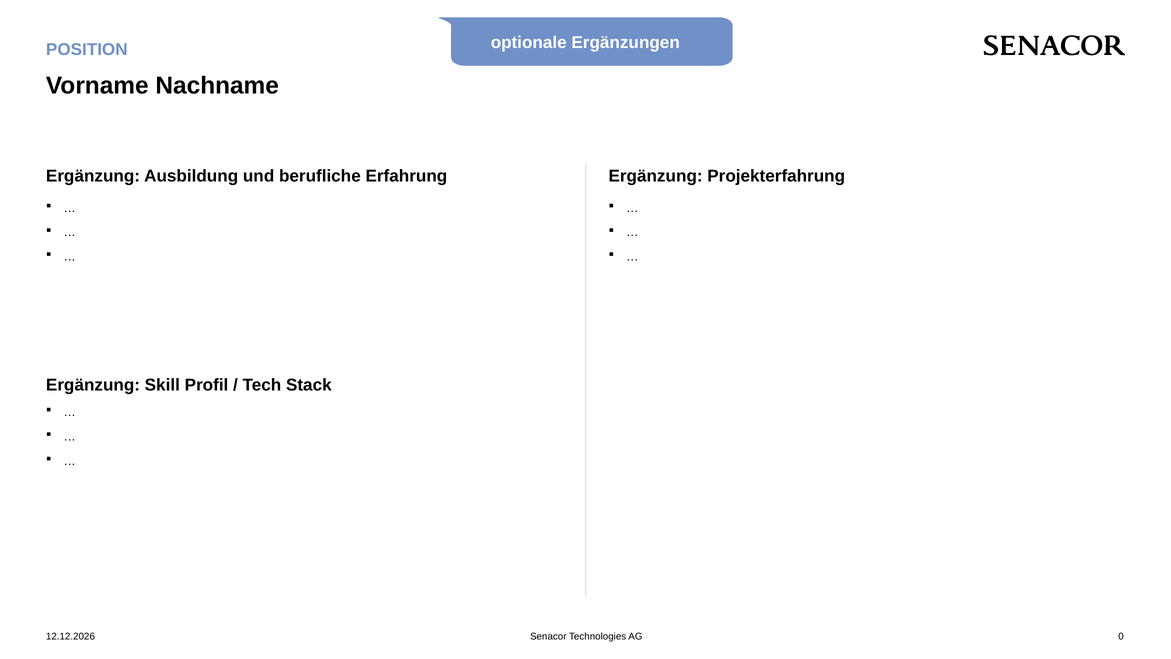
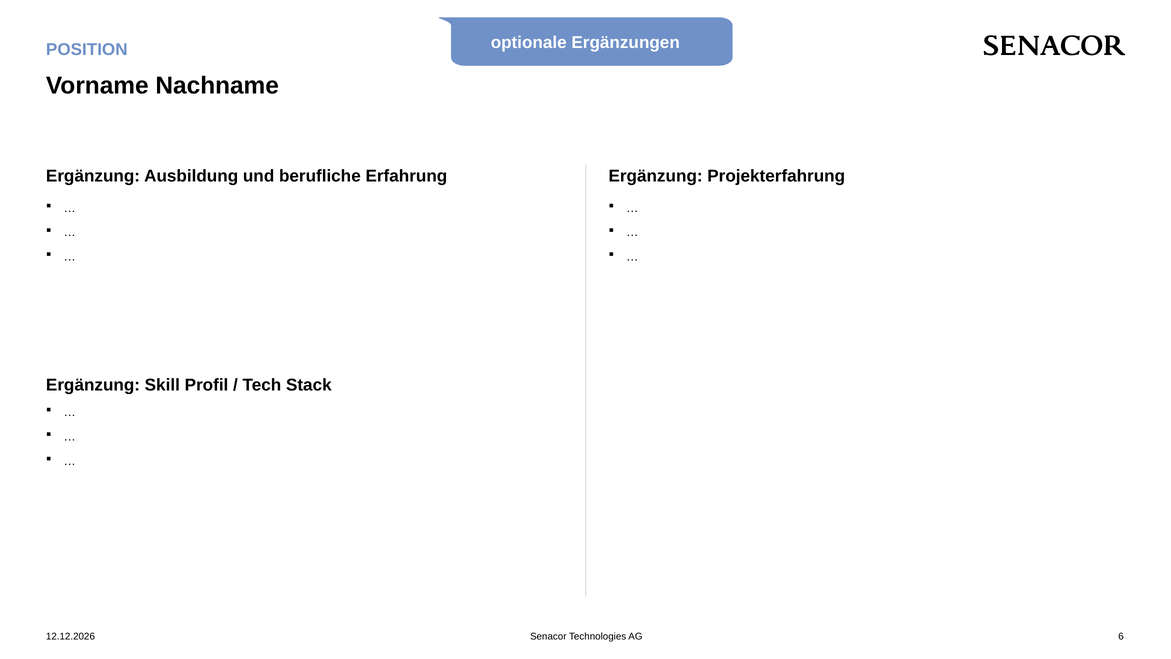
0: 0 -> 6 (1121, 636)
